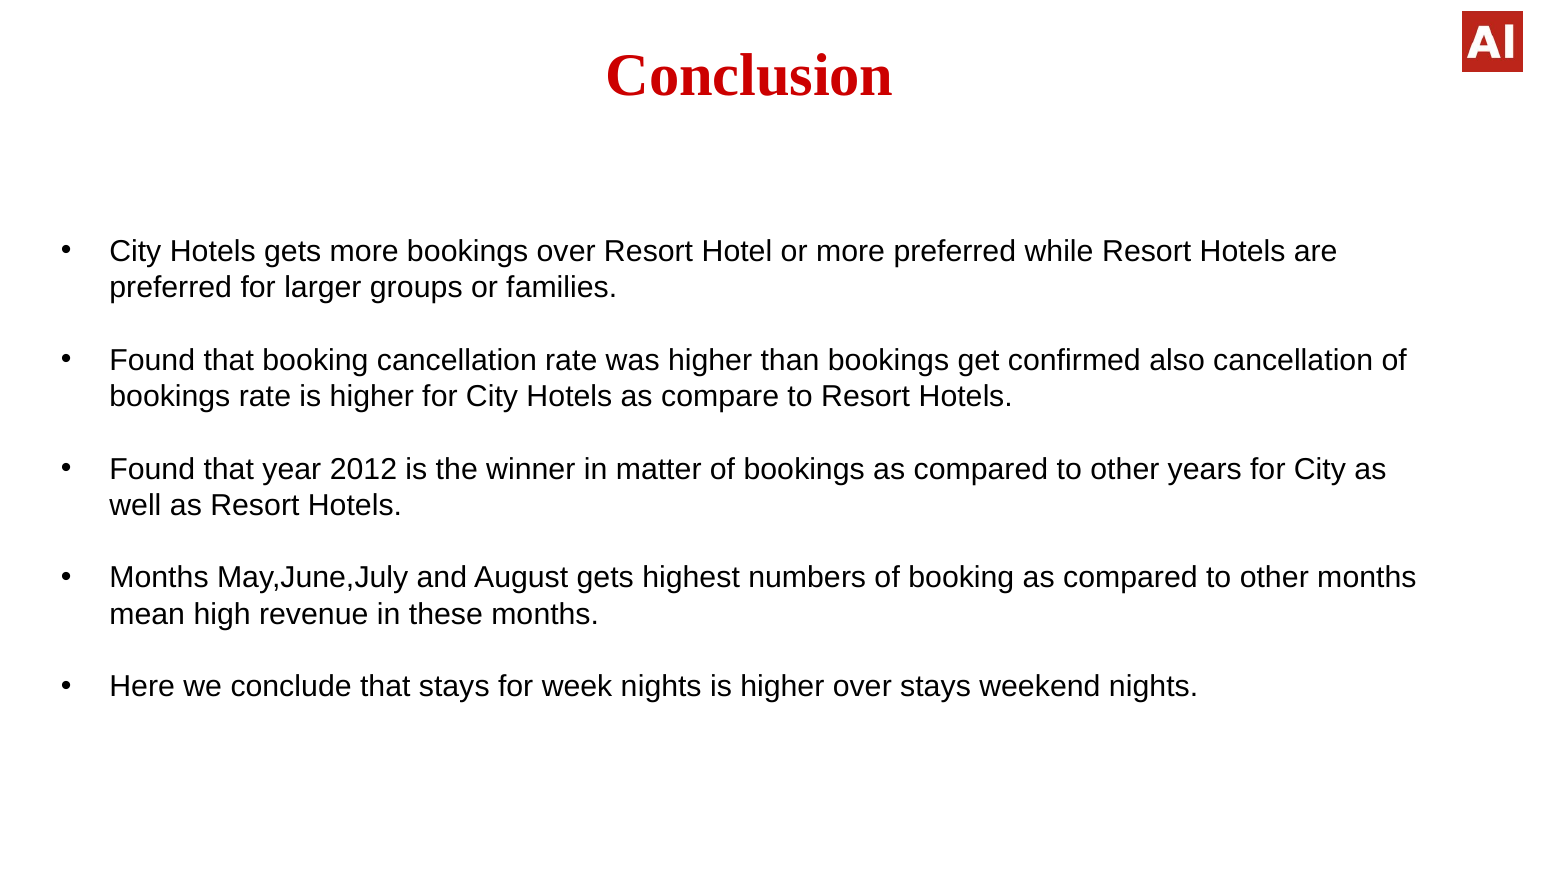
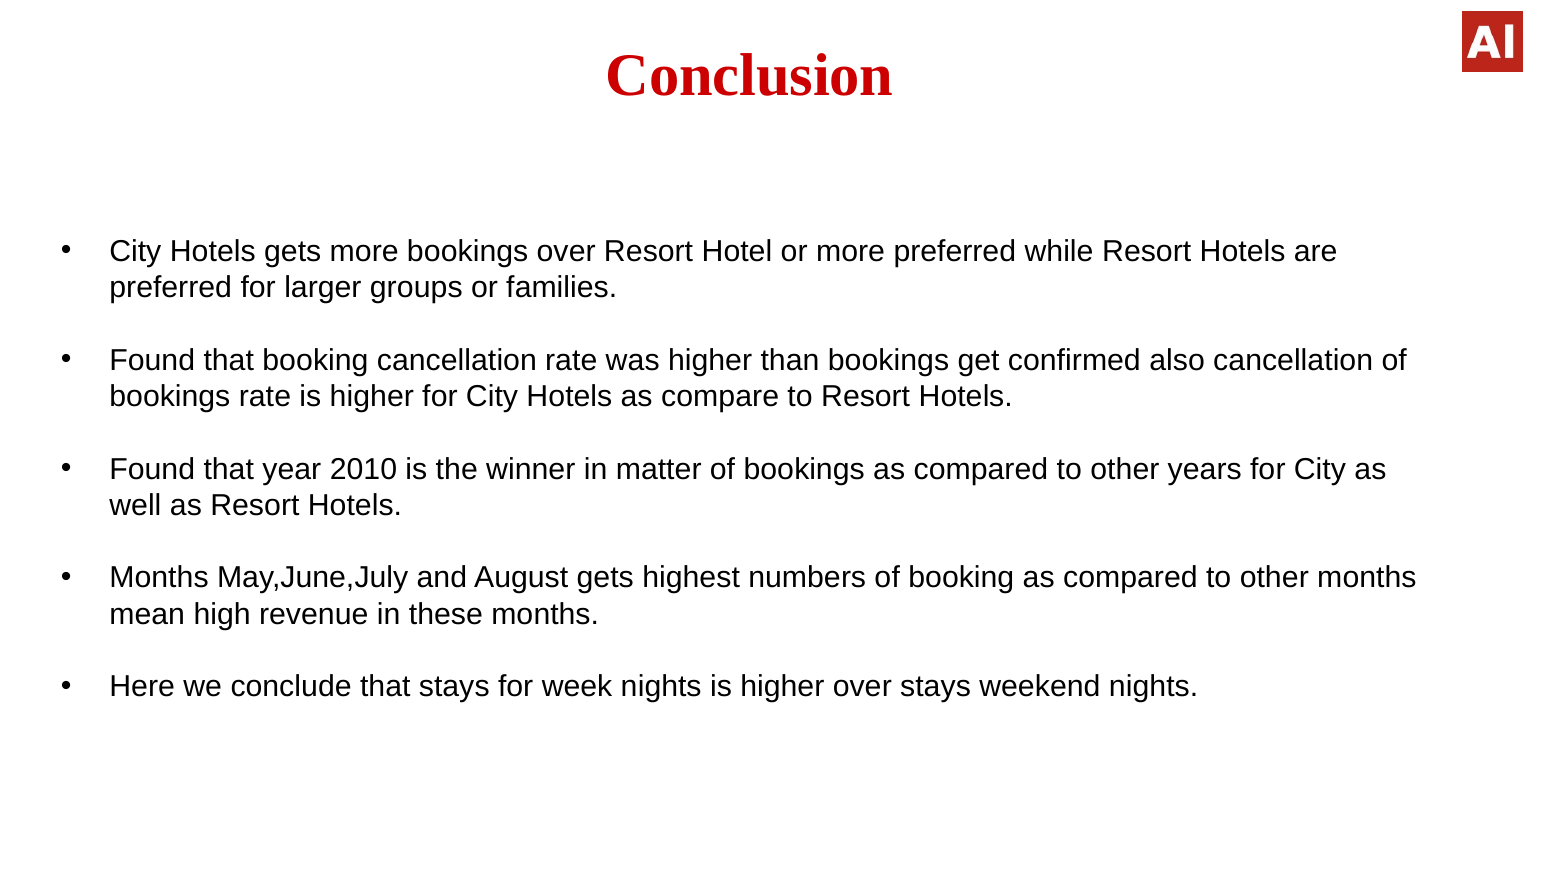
2012: 2012 -> 2010 (363, 469)
